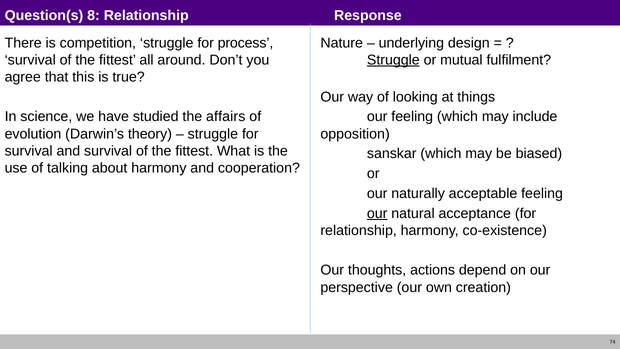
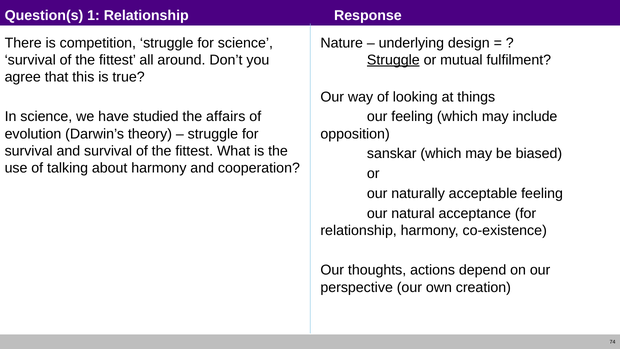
8: 8 -> 1 (94, 16)
for process: process -> science (245, 43)
our underline: present -> none (377, 213)
